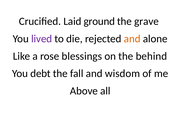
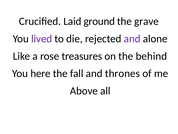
and colour: orange -> purple (132, 39)
blessings: blessings -> treasures (82, 56)
debt: debt -> here (40, 73)
wisdom: wisdom -> thrones (122, 73)
